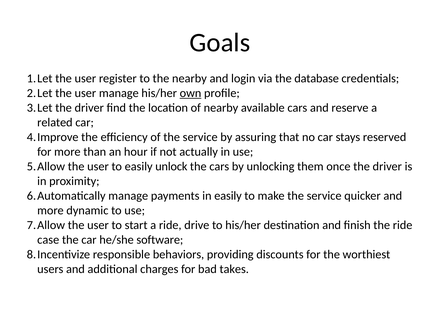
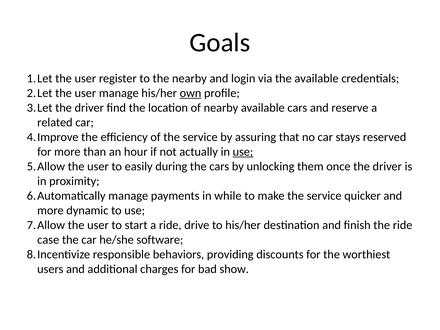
the database: database -> available (317, 78)
use underline: none -> present (243, 152)
unlock: unlock -> during (171, 166)
in easily: easily -> while (228, 196)
takes: takes -> show (234, 269)
